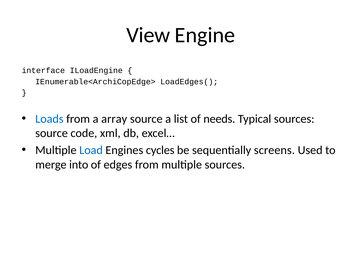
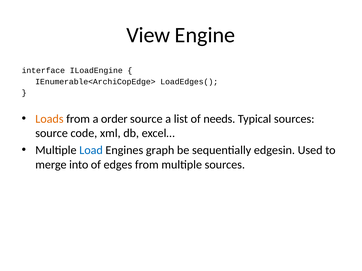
Loads colour: blue -> orange (49, 119)
array: array -> order (114, 119)
cycles: cycles -> graph (160, 150)
screens: screens -> edgesin (274, 150)
